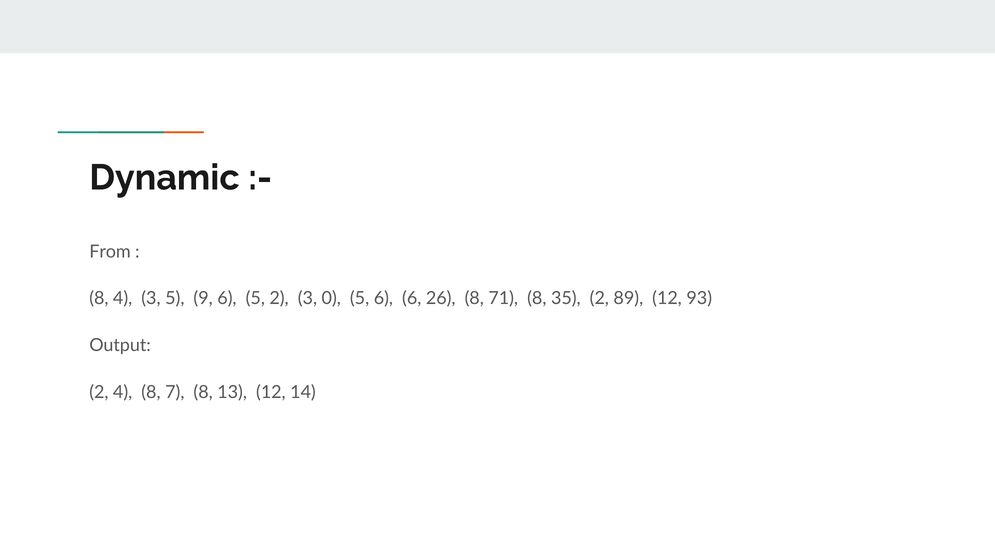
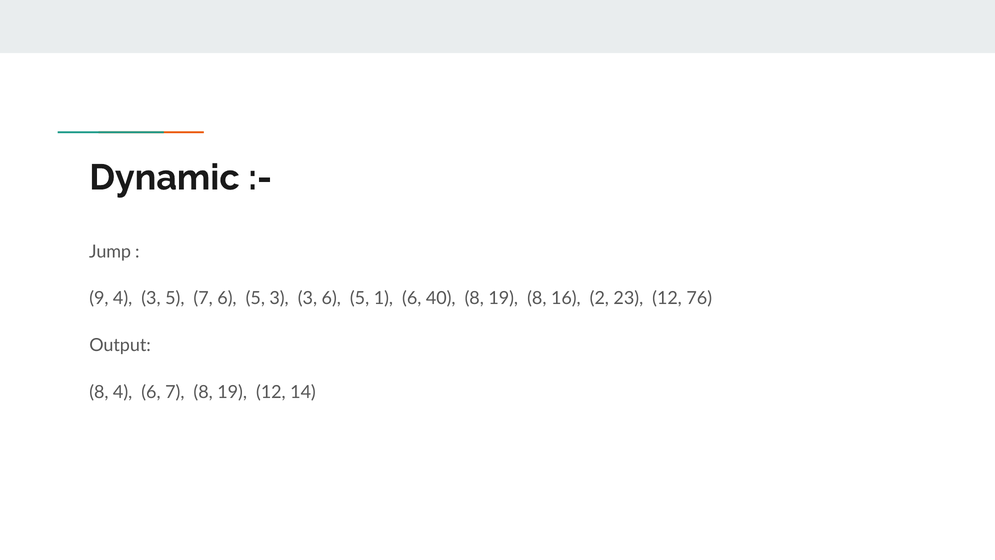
From: From -> Jump (110, 251)
8: 8 -> 9 (99, 298)
5 9: 9 -> 7 (203, 298)
5 2: 2 -> 3 (279, 298)
3 0: 0 -> 6 (331, 298)
5 6: 6 -> 1 (383, 298)
26: 26 -> 40 (441, 298)
71: 71 -> 19 (503, 298)
35: 35 -> 16 (566, 298)
89: 89 -> 23 (628, 298)
93: 93 -> 76 (699, 298)
2: 2 -> 8 (99, 392)
4 8: 8 -> 6 (151, 392)
7 8 13: 13 -> 19 (232, 392)
